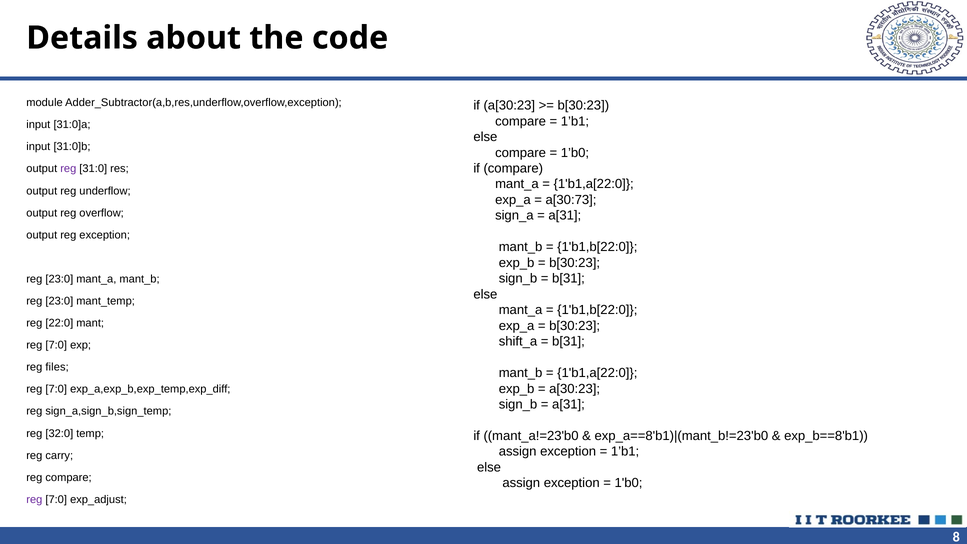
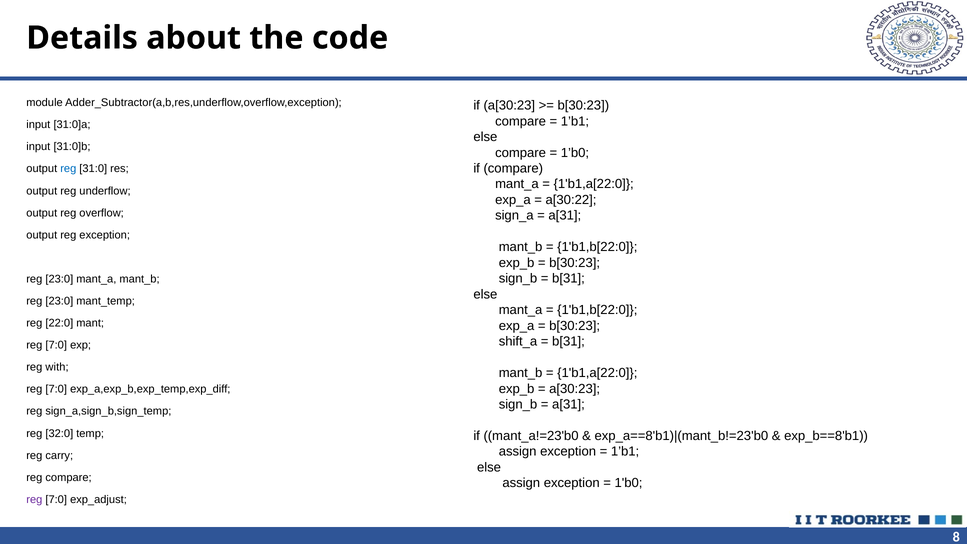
reg colour: purple -> blue (68, 169)
a[30:73: a[30:73 -> a[30:22 (571, 200)
files: files -> with (57, 367)
